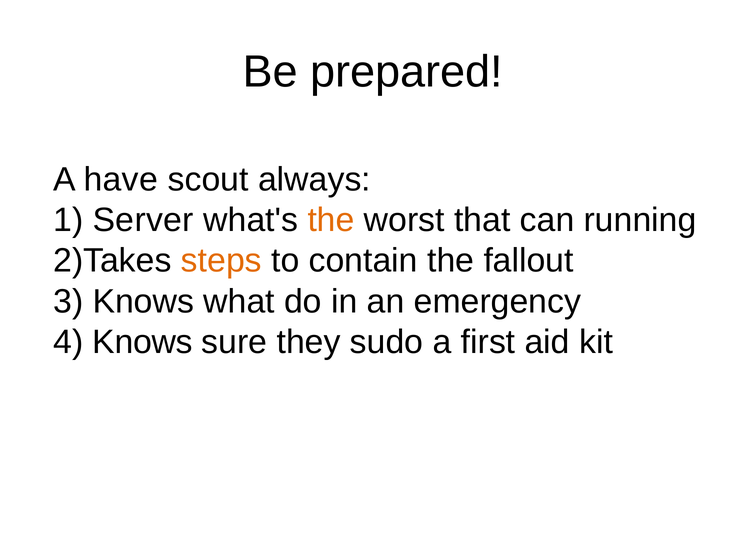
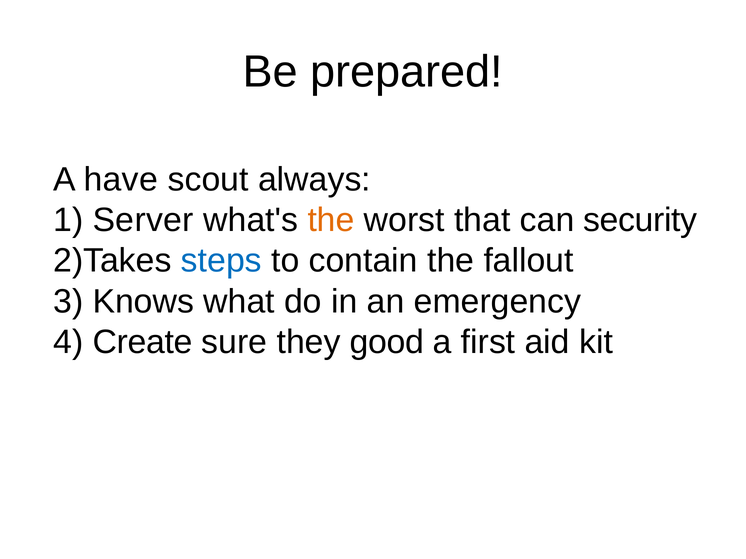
running: running -> security (640, 220)
steps colour: orange -> blue (221, 261)
Knows: Knows -> Create (143, 342)
sudo: sudo -> good (387, 342)
